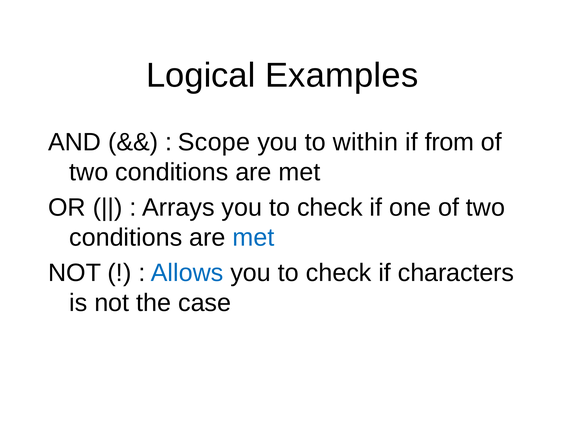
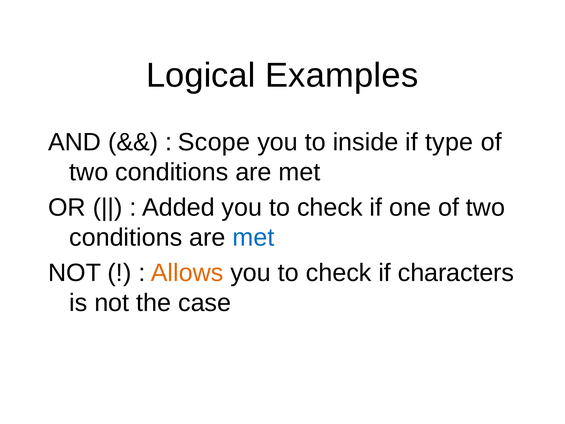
within: within -> inside (366, 142)
from: from -> type (449, 142)
Arrays: Arrays -> Added (178, 207)
Allows colour: blue -> orange (187, 273)
